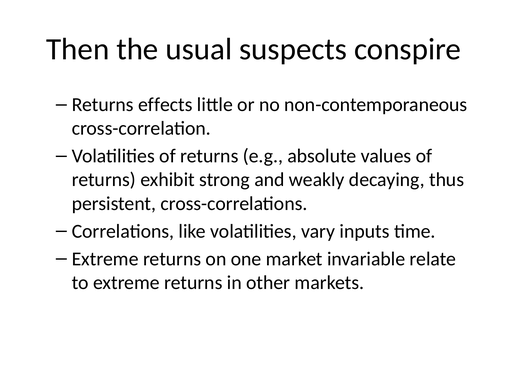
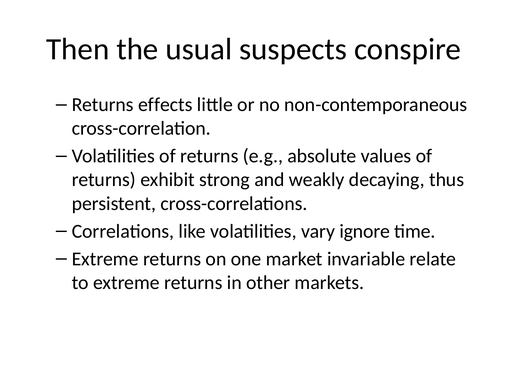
inputs: inputs -> ignore (365, 231)
